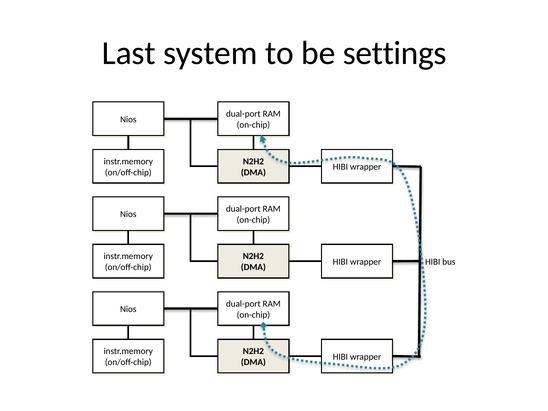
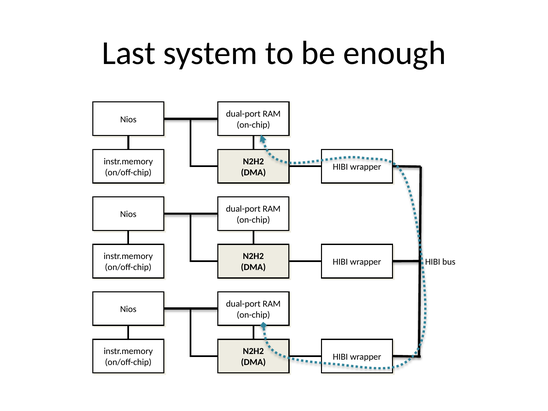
settings: settings -> enough (395, 53)
